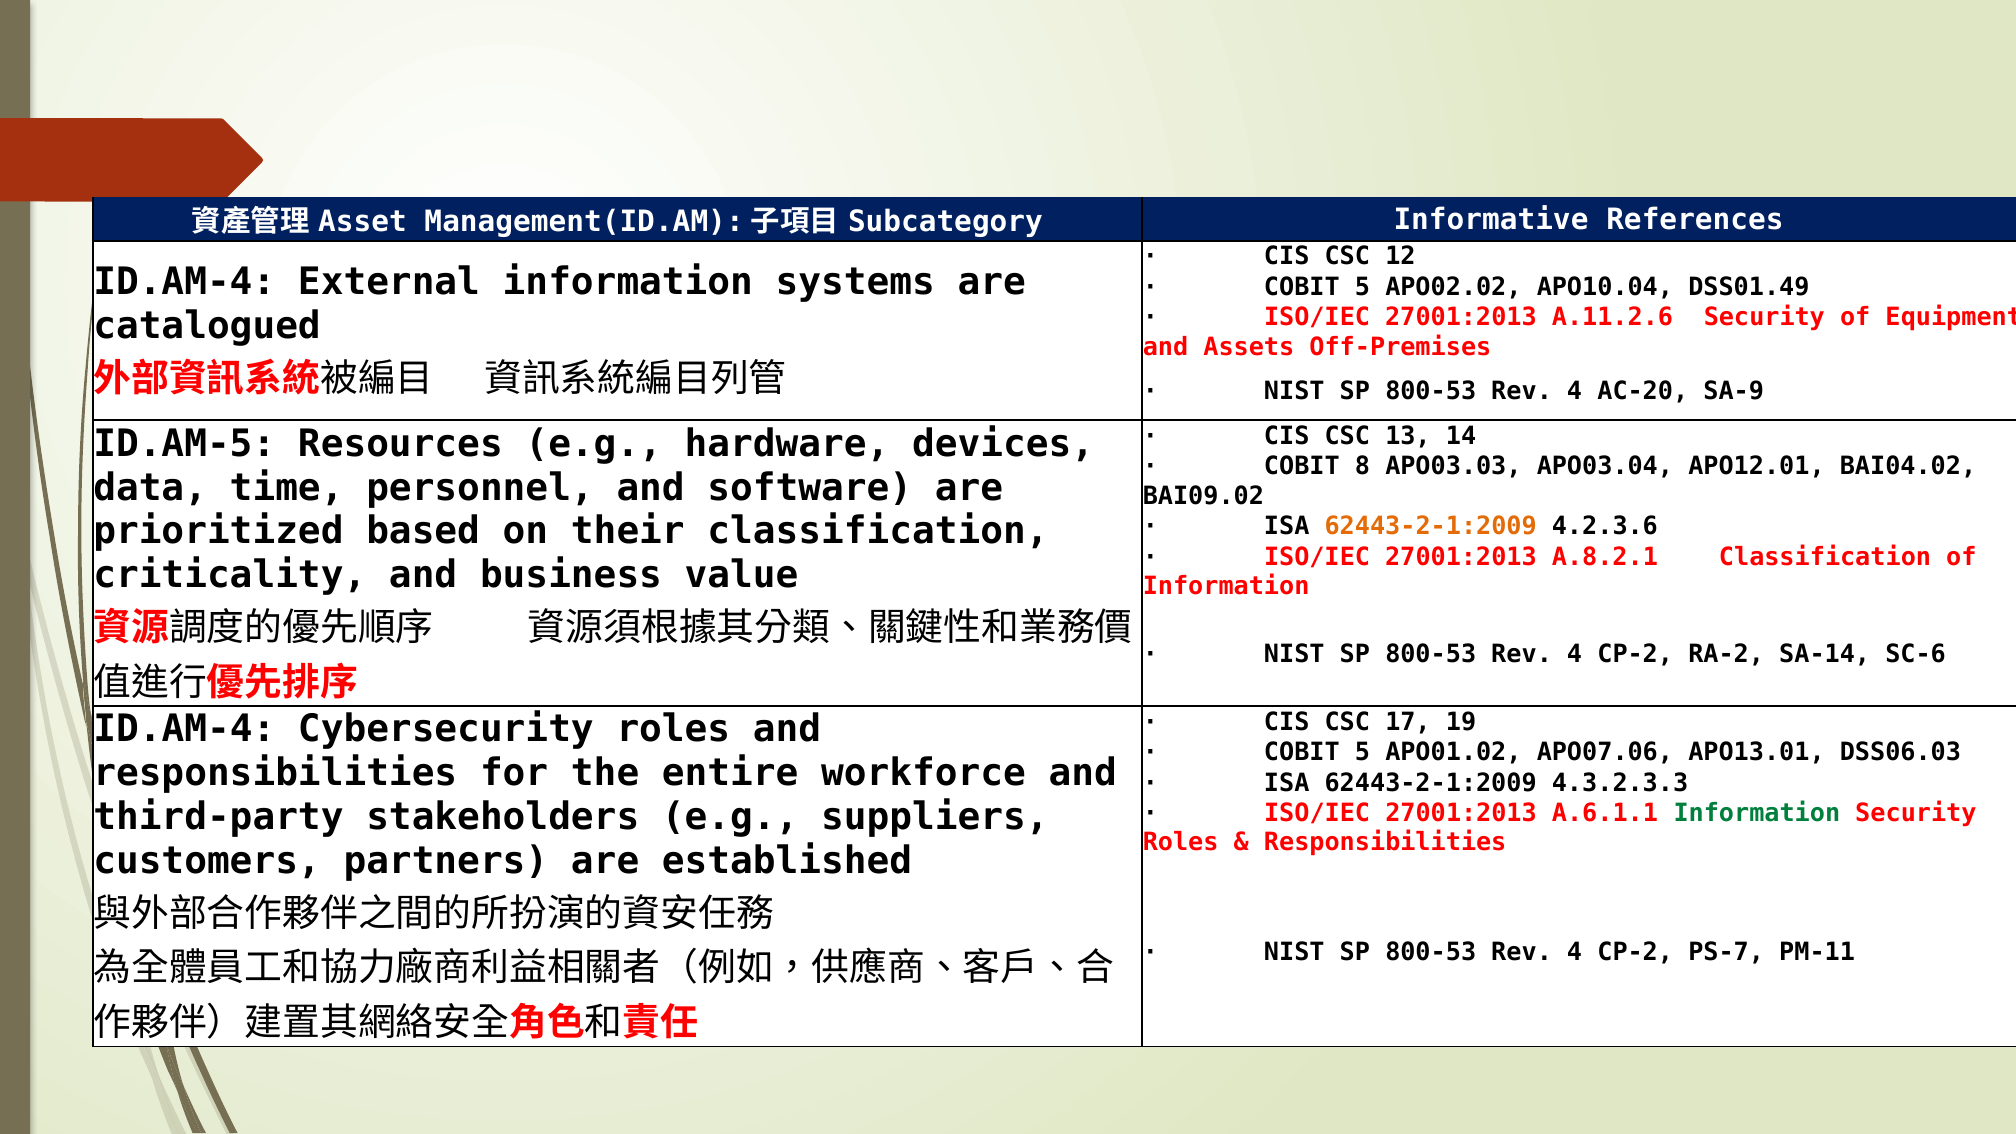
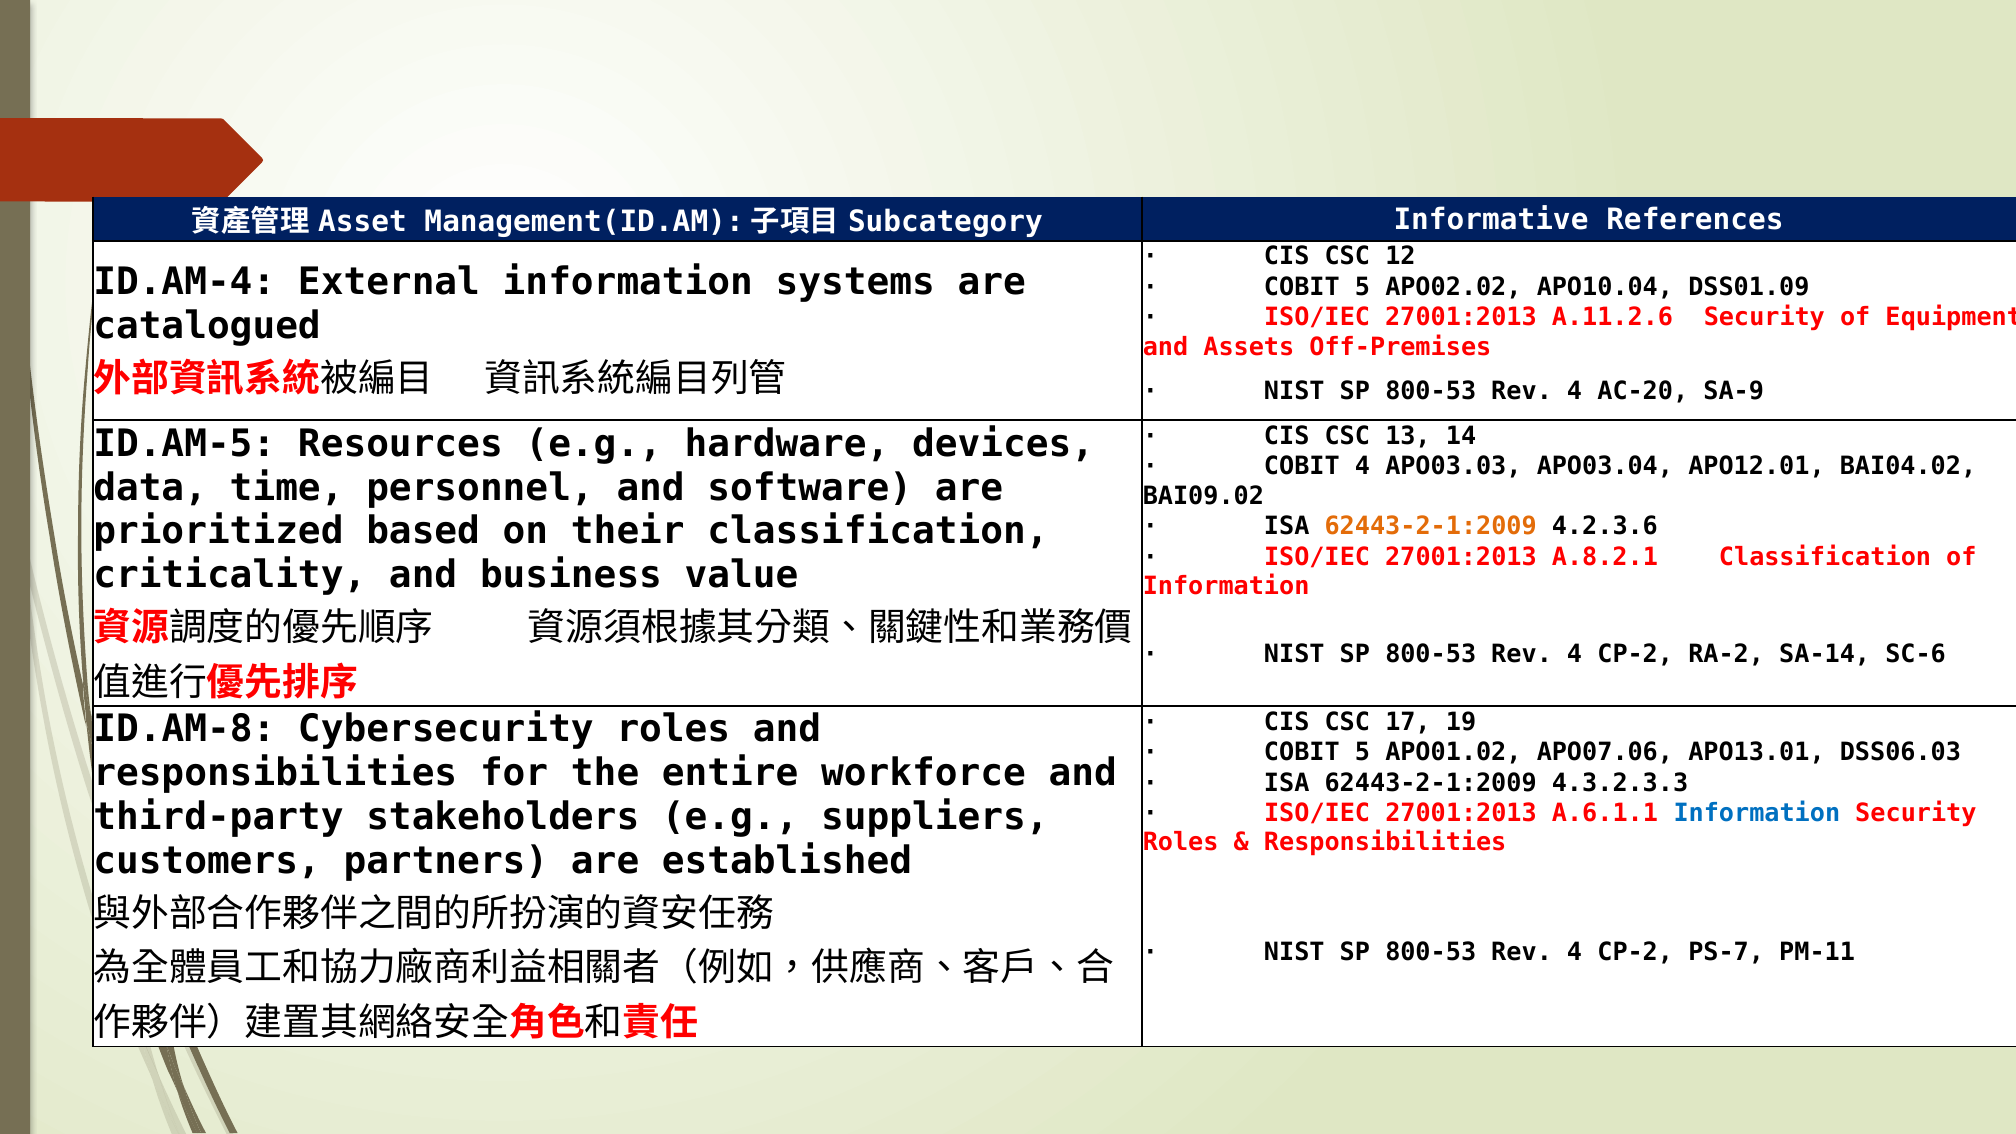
DSS01.49: DSS01.49 -> DSS01.09 (1749, 287)
COBIT 8: 8 -> 4 (1362, 467)
ID.AM-4: ID.AM-4 -> ID.AM-8 (184, 729)
Information colour: green -> blue (1757, 813)
